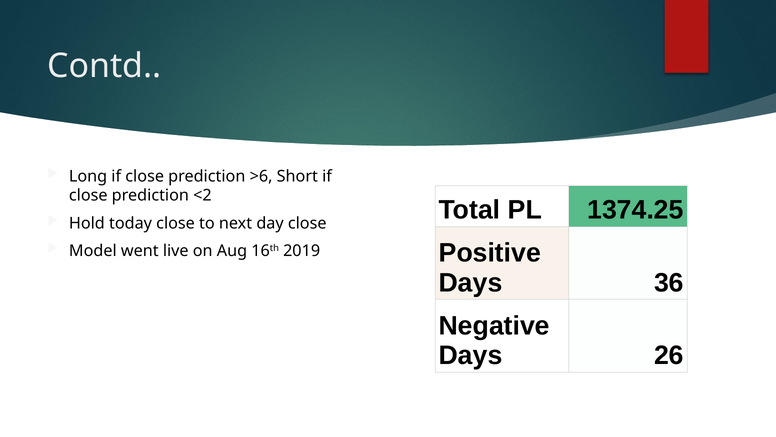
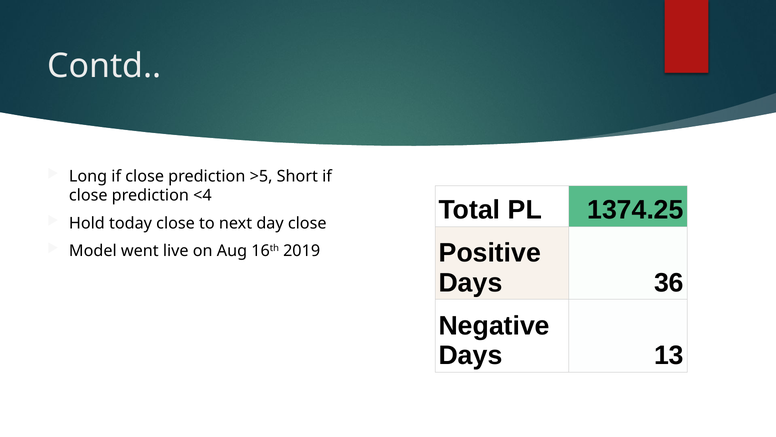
>6: >6 -> >5 (261, 176)
<2: <2 -> <4 (202, 195)
26: 26 -> 13 (669, 355)
